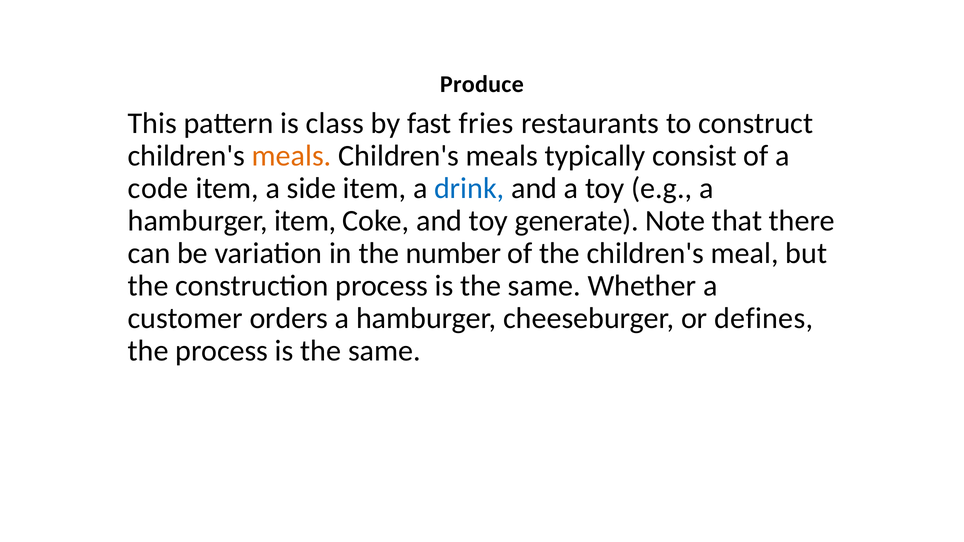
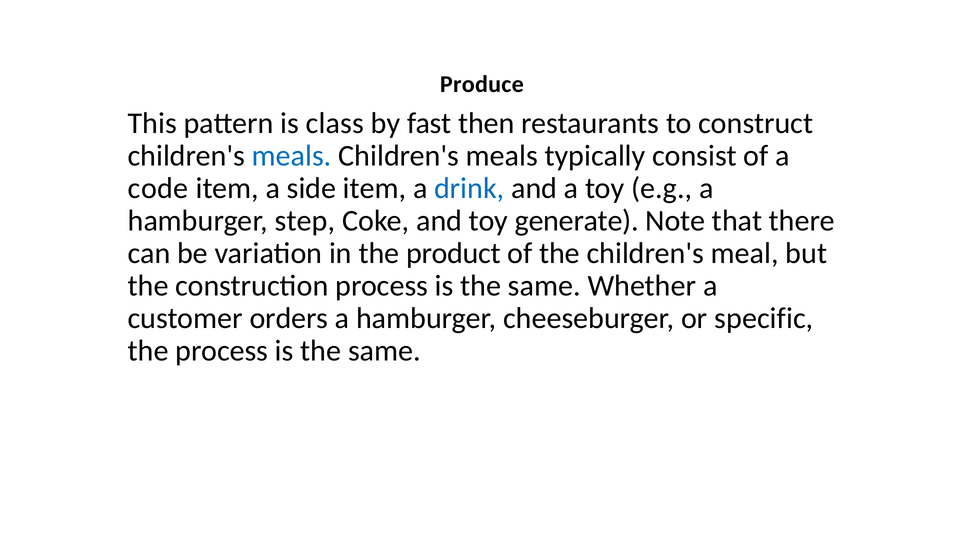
fries: fries -> then (486, 123)
meals colour: orange -> blue (292, 156)
hamburger item: item -> step (305, 221)
number: number -> product (453, 254)
defines: defines -> specific (764, 319)
